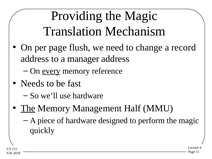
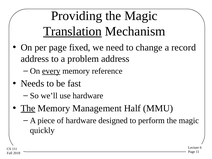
Translation underline: none -> present (72, 31)
flush: flush -> fixed (80, 47)
manager: manager -> problem (83, 59)
